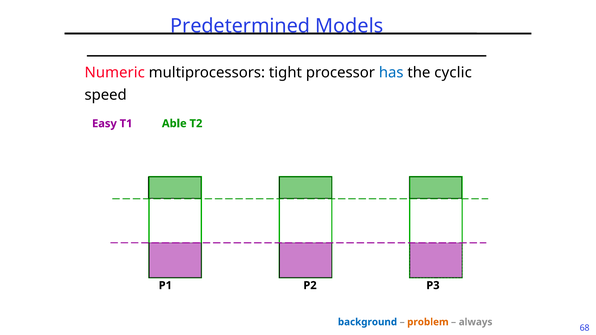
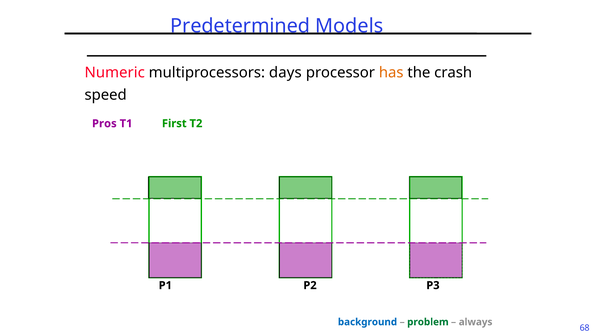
tight: tight -> days (285, 73)
has colour: blue -> orange (391, 73)
cyclic: cyclic -> crash (453, 73)
Easy: Easy -> Pros (104, 124)
Able: Able -> First (174, 124)
problem colour: orange -> green (428, 322)
